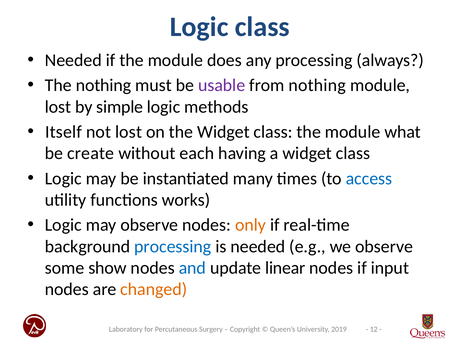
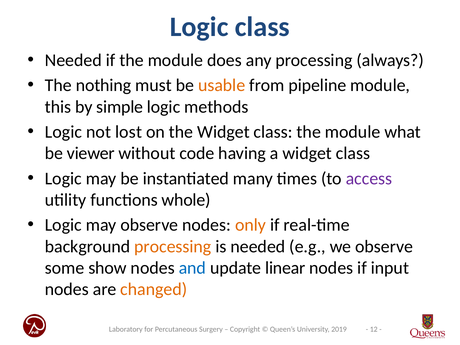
usable colour: purple -> orange (222, 85)
from nothing: nothing -> pipeline (317, 85)
lost: lost -> this (58, 107)
Itself: Itself -> Logic (64, 132)
create: create -> viewer (91, 153)
each: each -> code (197, 153)
access colour: blue -> purple (369, 178)
works: works -> whole (186, 200)
processing colour: blue -> orange (173, 246)
